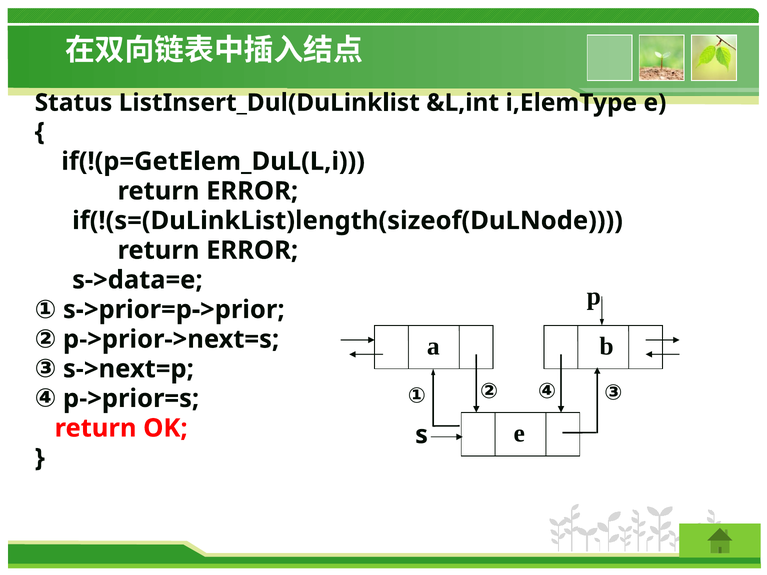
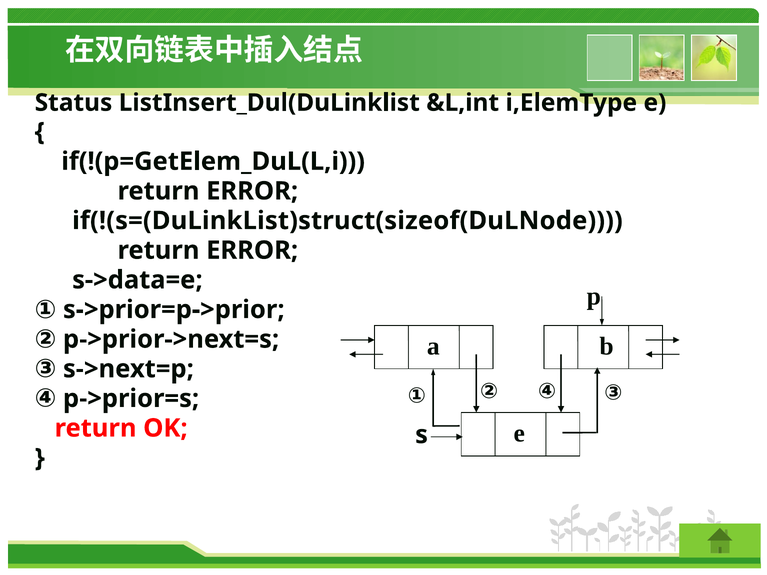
if(!(s=(DuLinkList)length(sizeof(DuLNode: if(!(s=(DuLinkList)length(sizeof(DuLNode -> if(!(s=(DuLinkList)struct(sizeof(DuLNode (347, 221)
